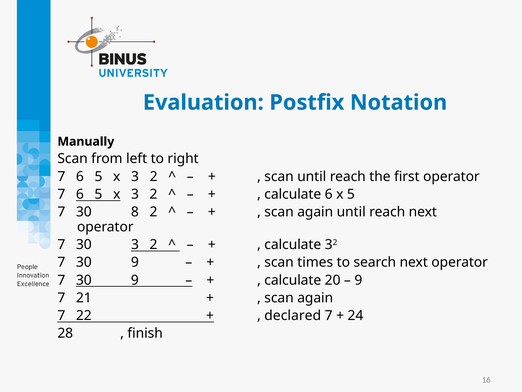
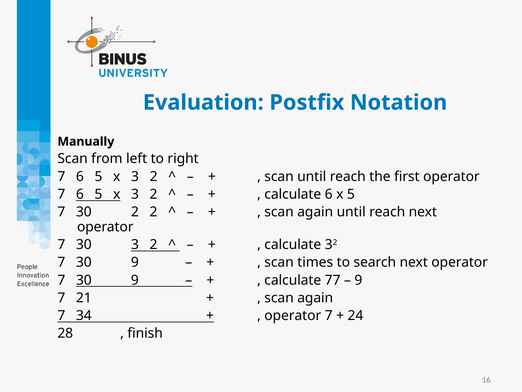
30 8: 8 -> 2 (135, 212)
20: 20 -> 77 (333, 280)
22: 22 -> 34 (84, 315)
declared: declared -> operator (293, 315)
